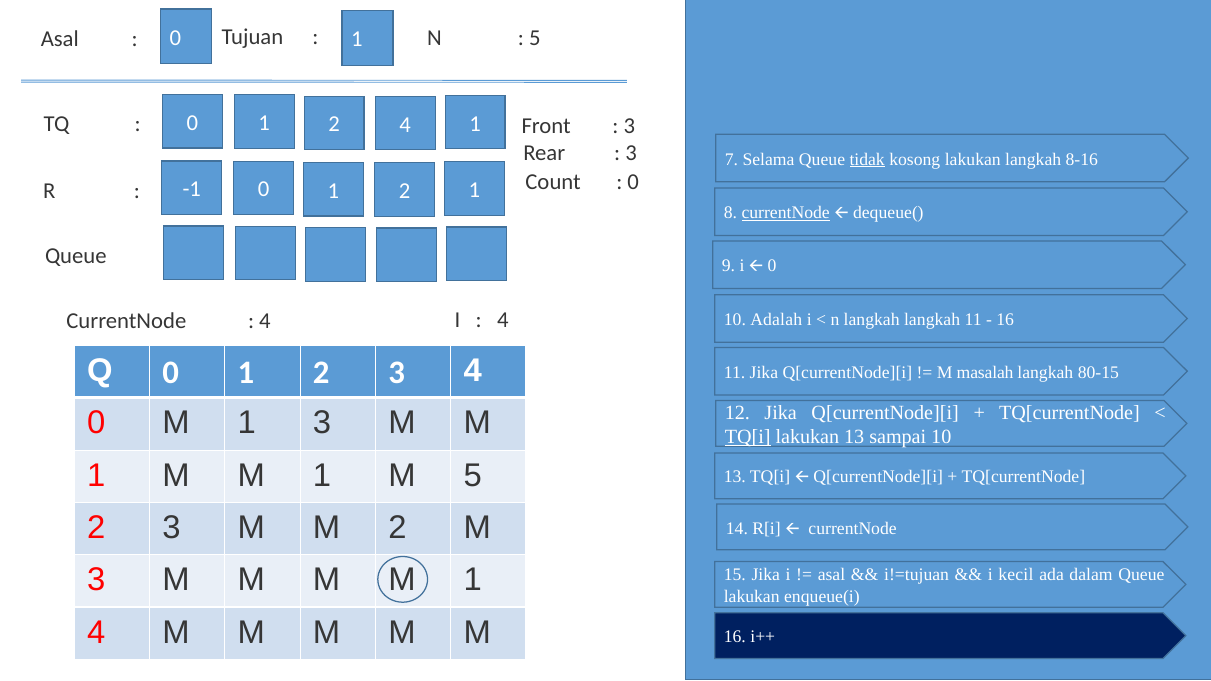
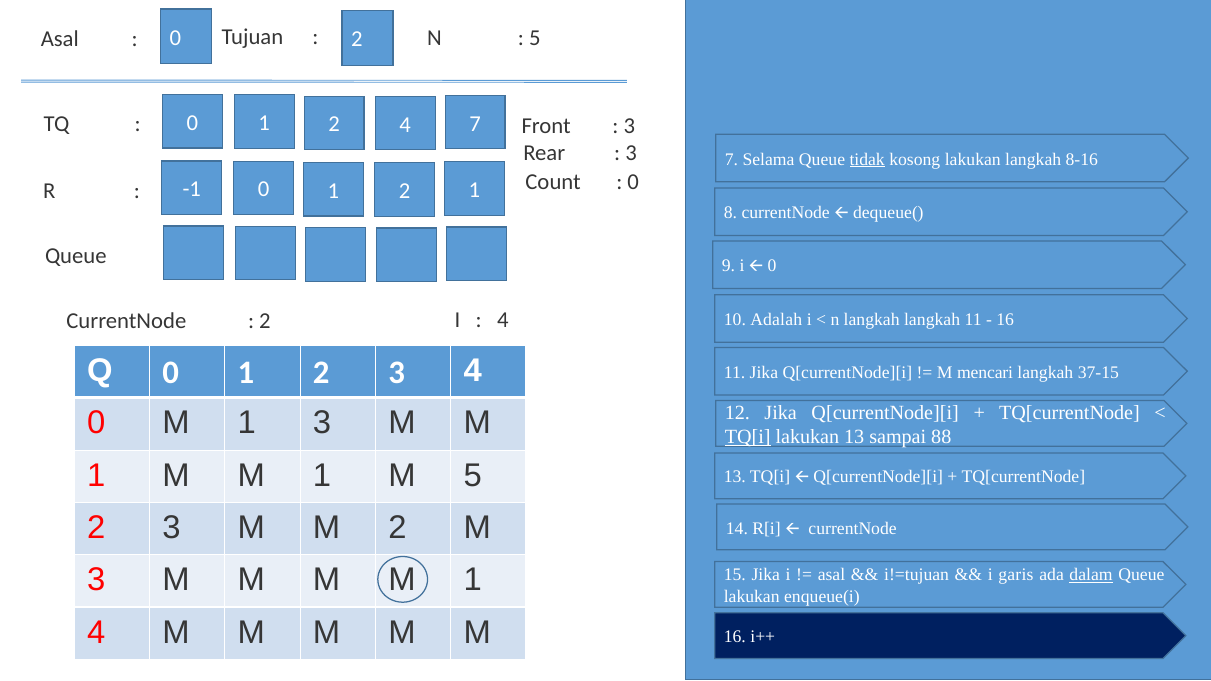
1: 1 -> 2 (357, 39)
4 1: 1 -> 7 (475, 124)
currentNode underline: present -> none (786, 213)
4: 4 -> 2 (265, 321)
masalah: masalah -> mencari (985, 373)
80-15: 80-15 -> 37-15 (1098, 373)
sampai 10: 10 -> 88 (941, 437)
kecil: kecil -> garis (1016, 575)
dalam underline: none -> present (1091, 575)
